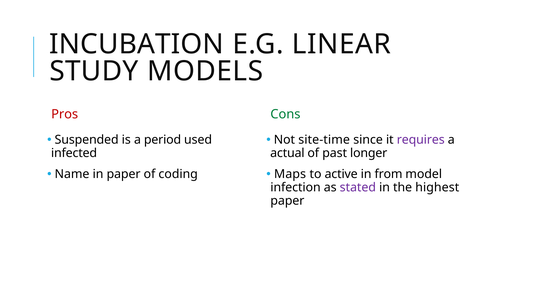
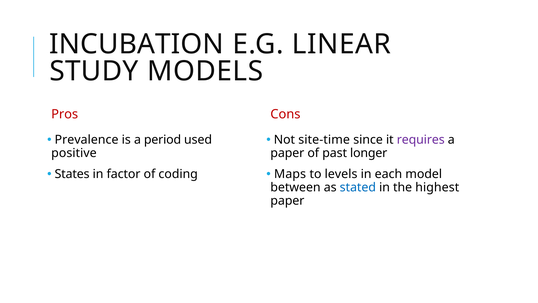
Cons colour: green -> red (285, 114)
Suspended: Suspended -> Prevalence (87, 140)
infected: infected -> positive (74, 153)
actual: actual -> paper (287, 153)
Name: Name -> States (72, 174)
in paper: paper -> factor (124, 174)
active: active -> levels (341, 174)
from: from -> each (388, 174)
infection: infection -> between (295, 187)
stated colour: purple -> blue (358, 187)
